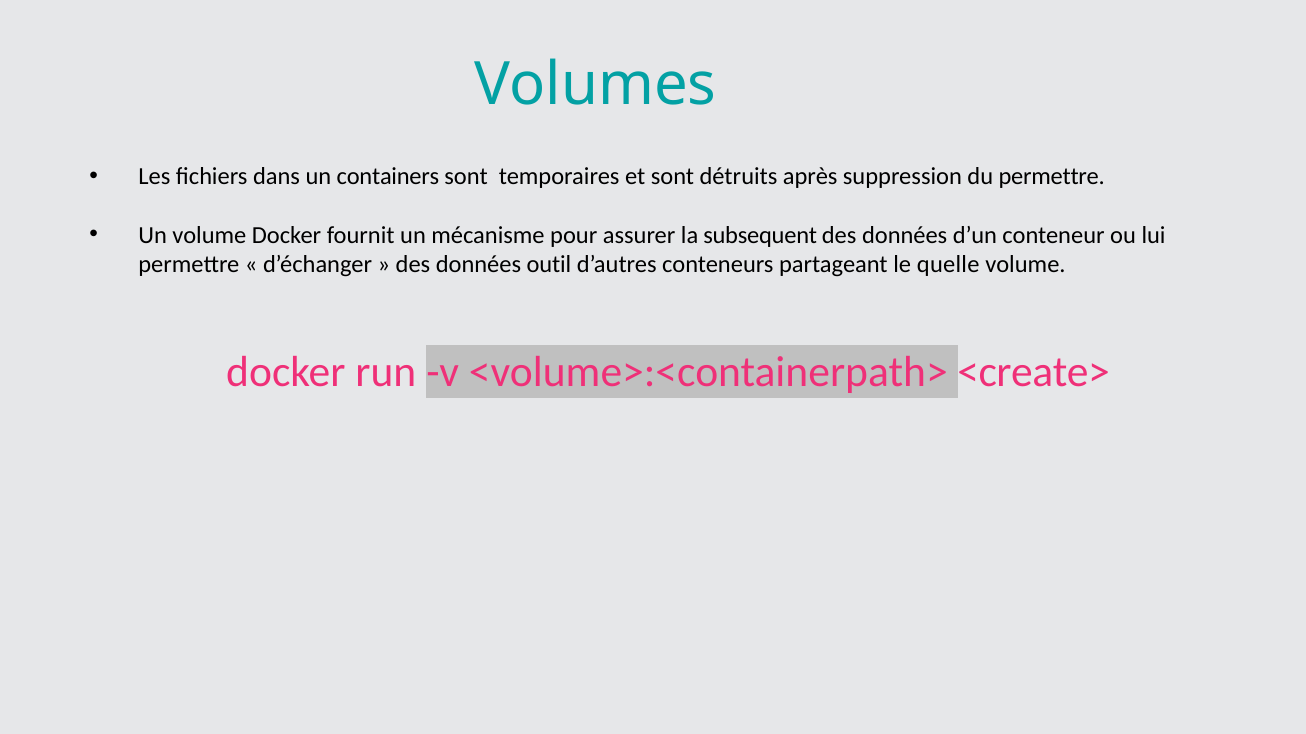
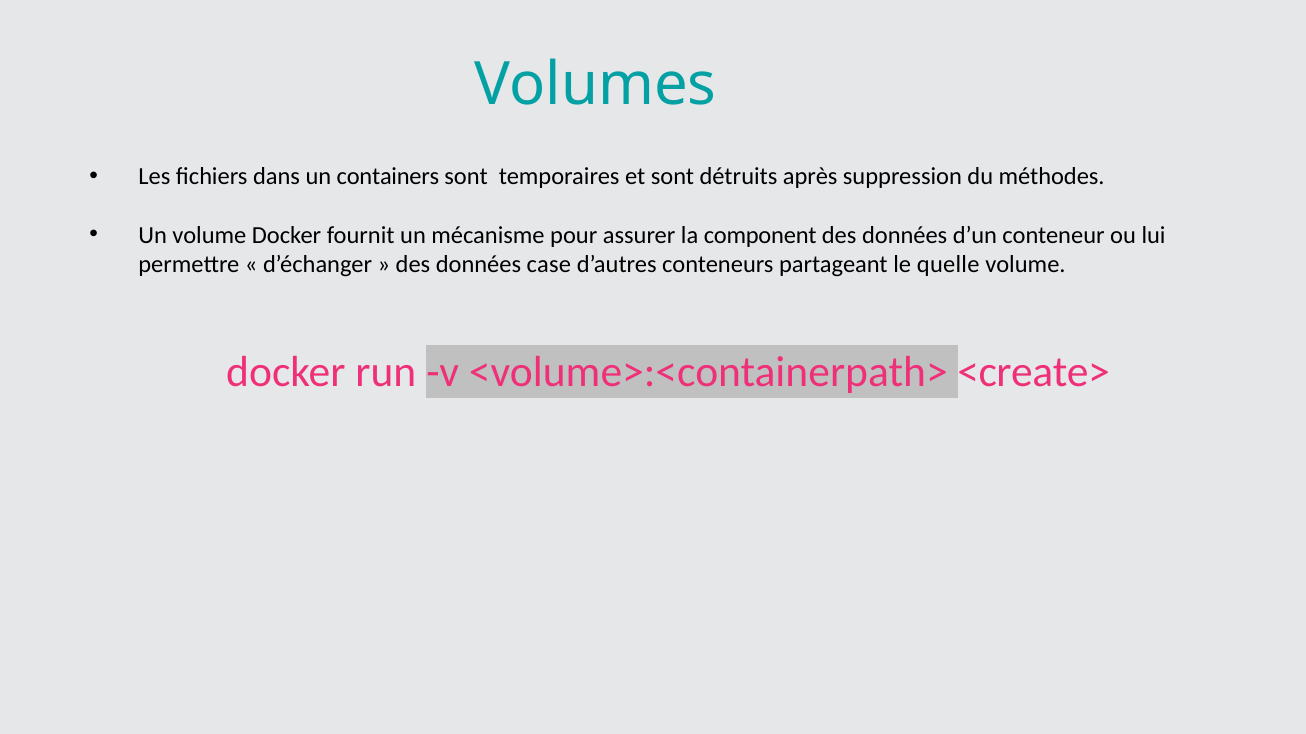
du permettre: permettre -> méthodes (1052, 176)
subsequent: subsequent -> component (760, 235)
outil: outil -> case (549, 265)
